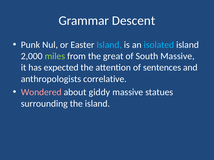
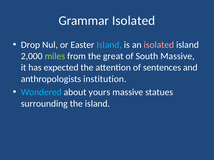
Grammar Descent: Descent -> Isolated (134, 21)
Punk: Punk -> Drop (30, 45)
isolated colour: light blue -> pink (159, 45)
correlative: correlative -> institution (105, 79)
Wondered colour: pink -> light blue (41, 92)
giddy: giddy -> yours (99, 92)
